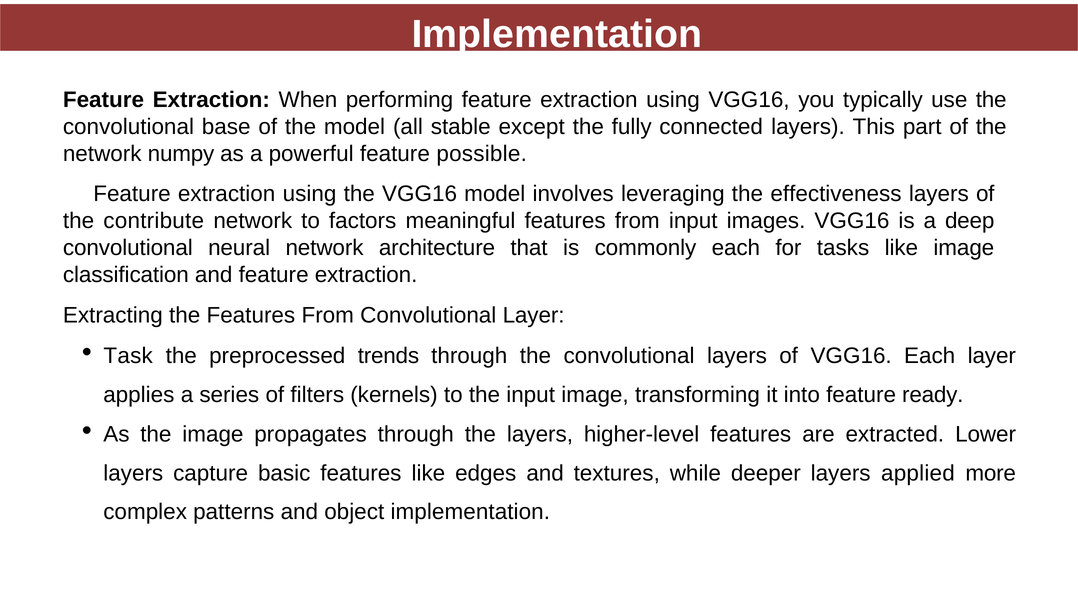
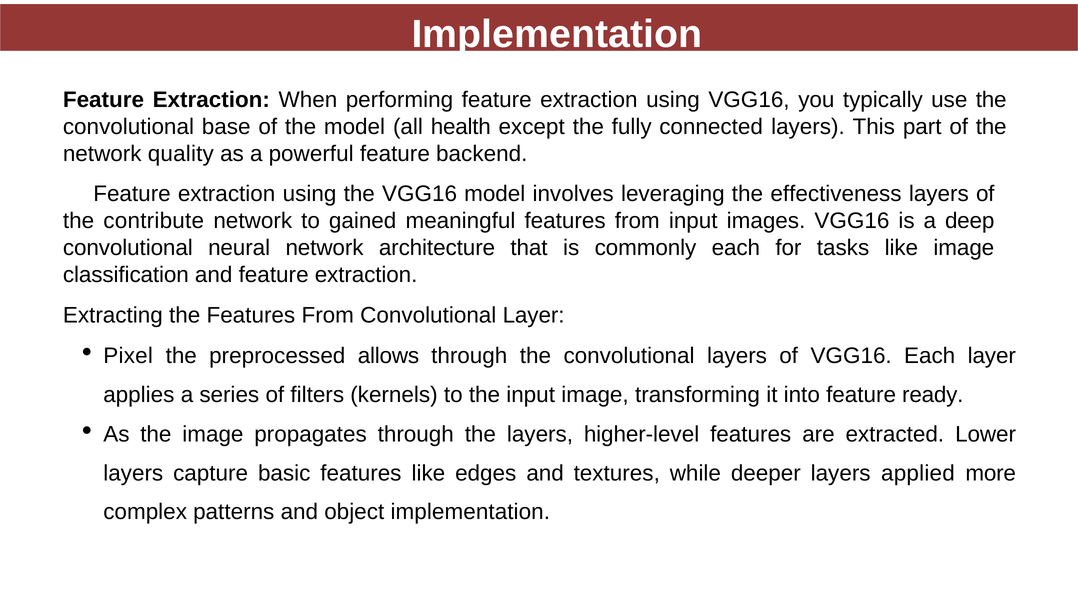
stable: stable -> health (461, 127)
numpy: numpy -> quality (181, 154)
possible: possible -> backend (482, 154)
factors: factors -> gained (363, 221)
Task: Task -> Pixel (128, 356)
trends: trends -> allows (388, 356)
